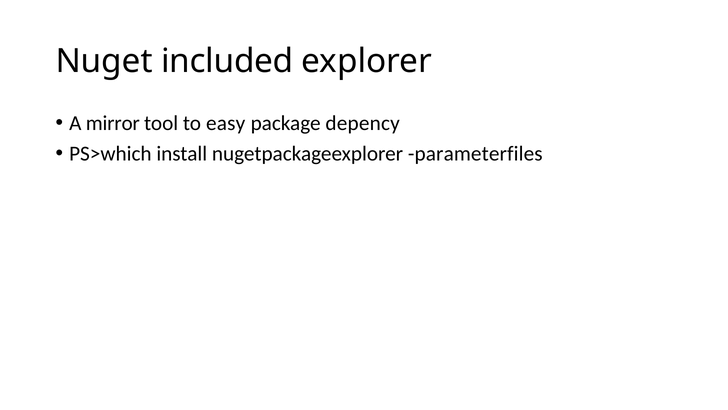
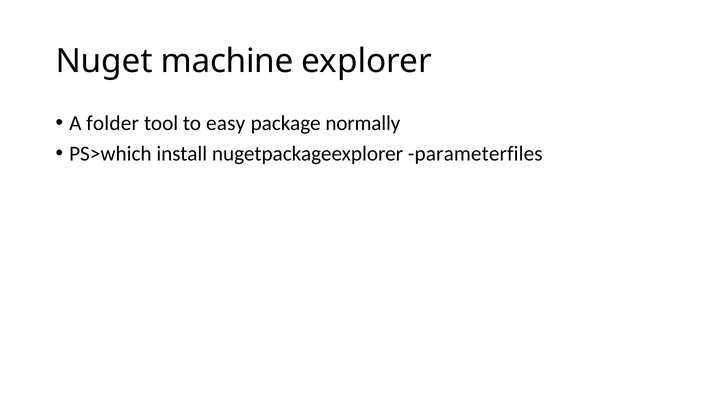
included: included -> machine (227, 61)
mirror: mirror -> folder (113, 123)
depency: depency -> normally (363, 123)
